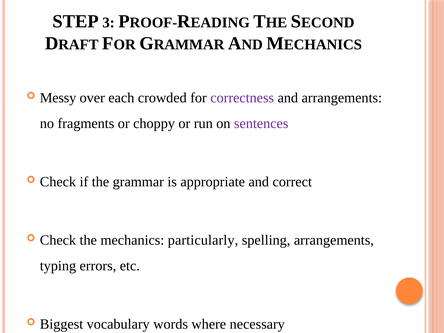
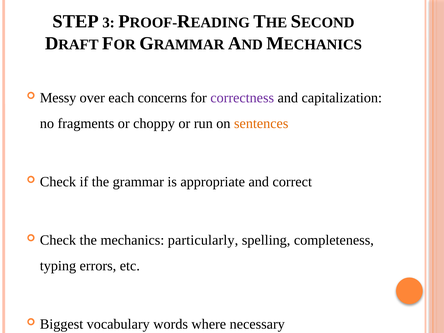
crowded: crowded -> concerns (162, 98)
and arrangements: arrangements -> capitalization (342, 98)
sentences colour: purple -> orange (261, 123)
spelling arrangements: arrangements -> completeness (334, 240)
